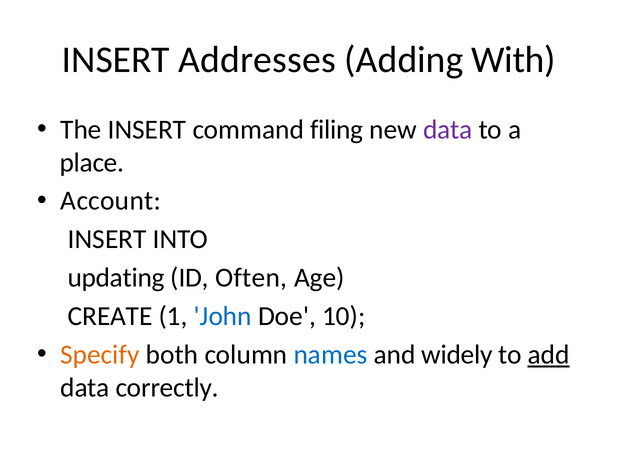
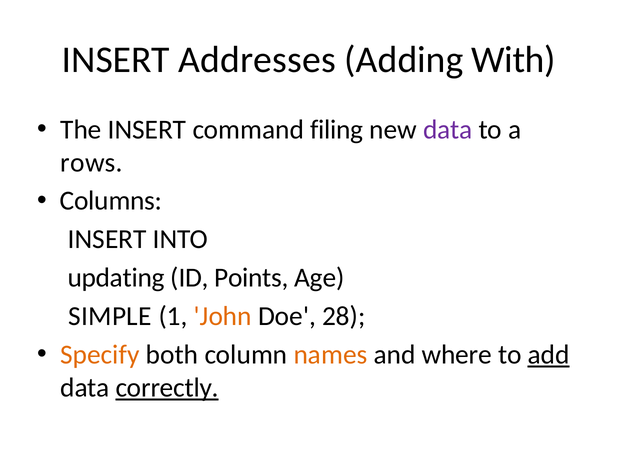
place: place -> rows (92, 162)
Account: Account -> Columns (111, 201)
Often: Often -> Points (251, 278)
CREATE: CREATE -> SIMPLE (110, 316)
John colour: blue -> orange (223, 316)
10: 10 -> 28 (344, 316)
names colour: blue -> orange (330, 355)
widely: widely -> where (457, 355)
correctly underline: none -> present (167, 387)
